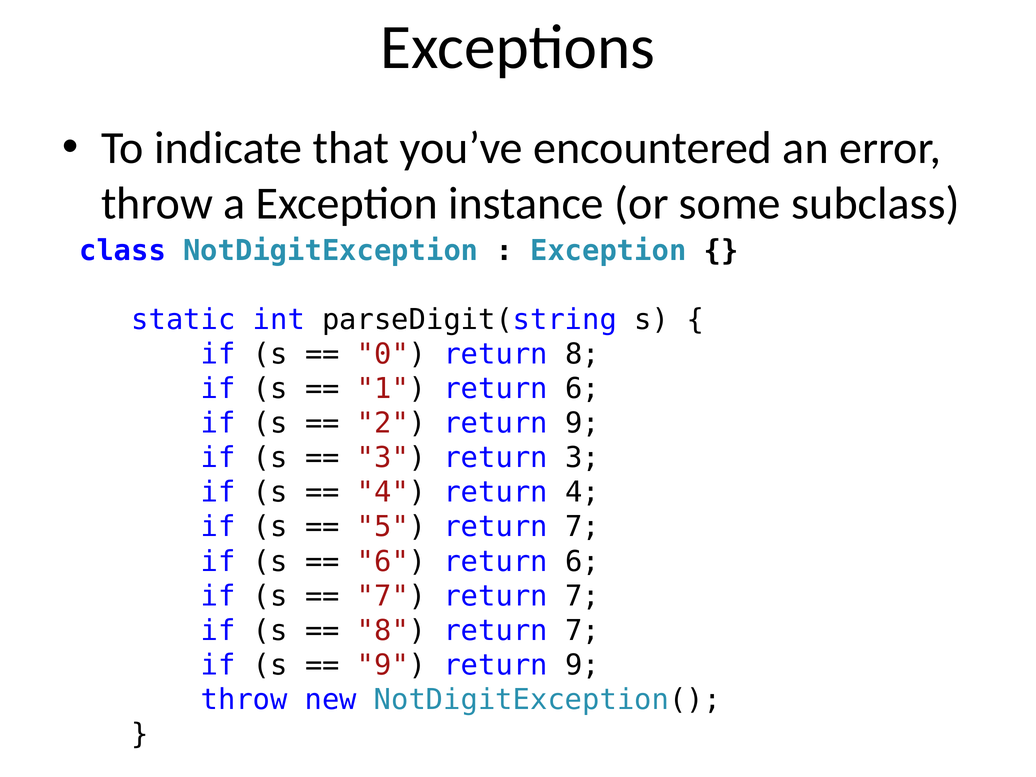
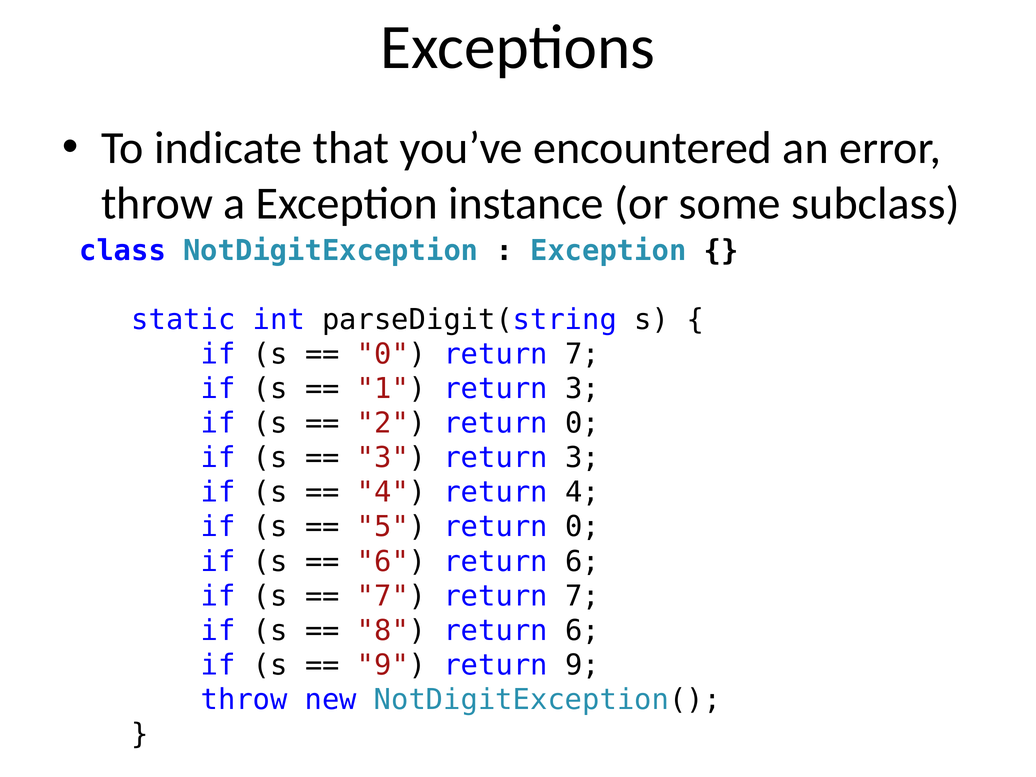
0 return 8: 8 -> 7 (582, 354)
1 return 6: 6 -> 3 (582, 389)
2 return 9: 9 -> 0 (582, 423)
5 return 7: 7 -> 0 (582, 527)
8 return 7: 7 -> 6 (582, 631)
